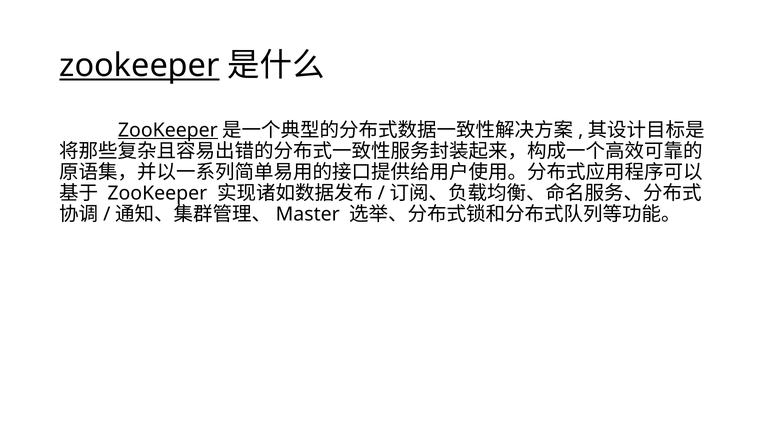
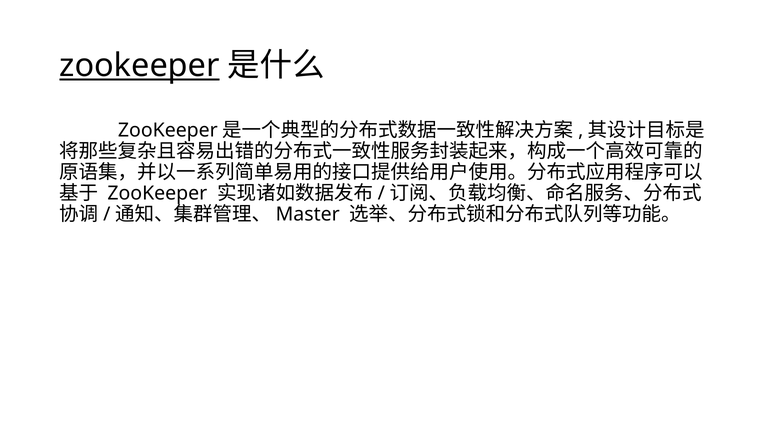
ZooKeeper underline: present -> none (168, 130)
